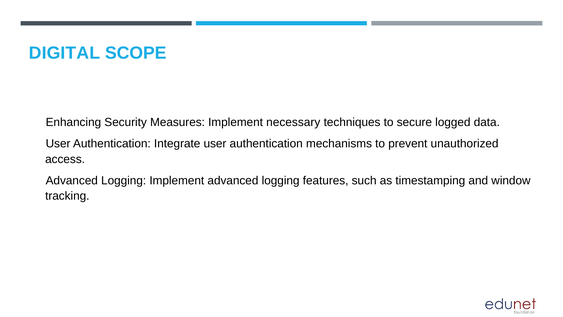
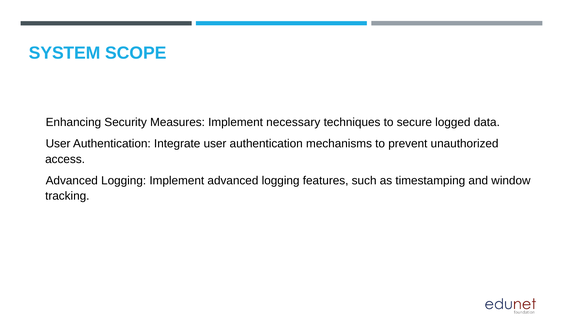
DIGITAL: DIGITAL -> SYSTEM (65, 53)
